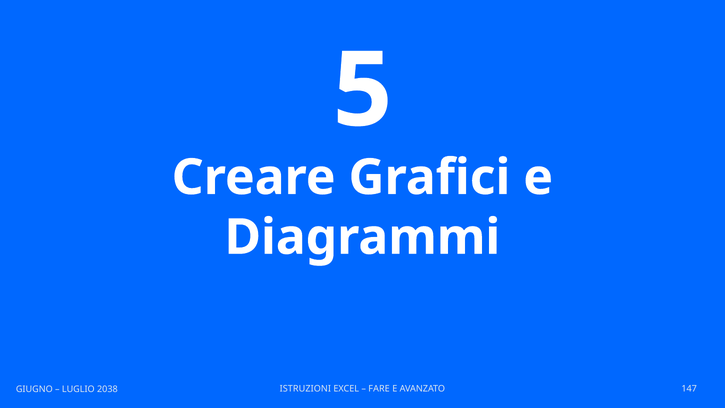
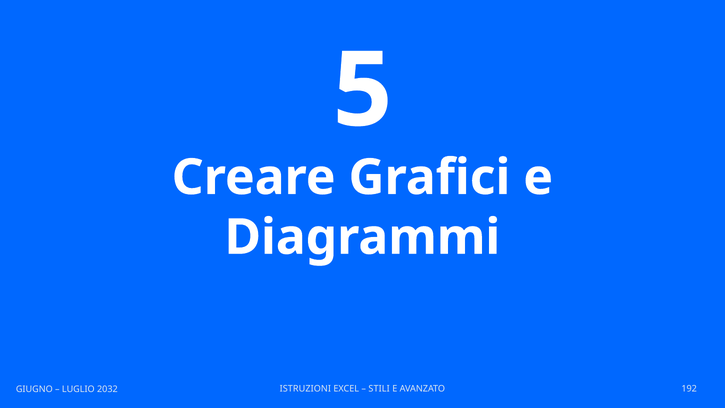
FARE: FARE -> STILI (379, 389)
147: 147 -> 192 (689, 389)
2038: 2038 -> 2032 (107, 389)
